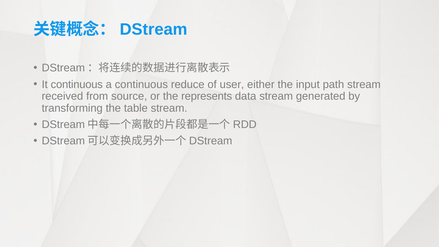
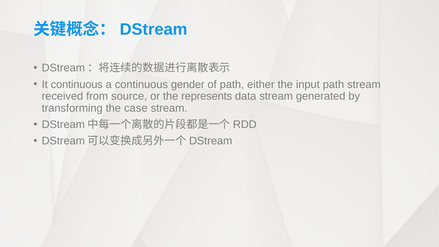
reduce: reduce -> gender (188, 84)
of user: user -> path (232, 84)
table: table -> case (136, 108)
